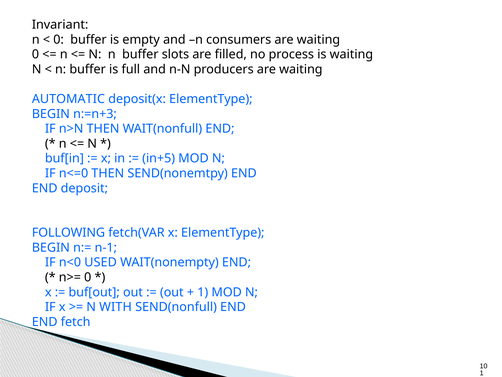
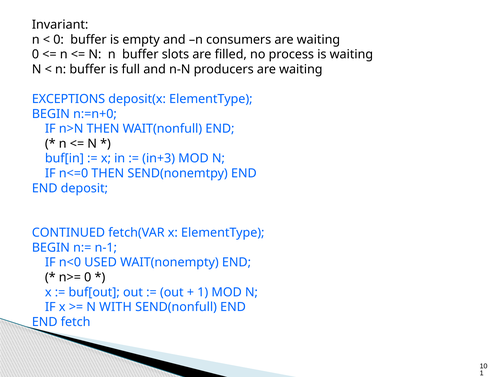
AUTOMATIC: AUTOMATIC -> EXCEPTIONS (69, 99)
n:=n+3: n:=n+3 -> n:=n+0 (95, 114)
in+5: in+5 -> in+3 (159, 158)
FOLLOWING: FOLLOWING -> CONTINUED (68, 232)
